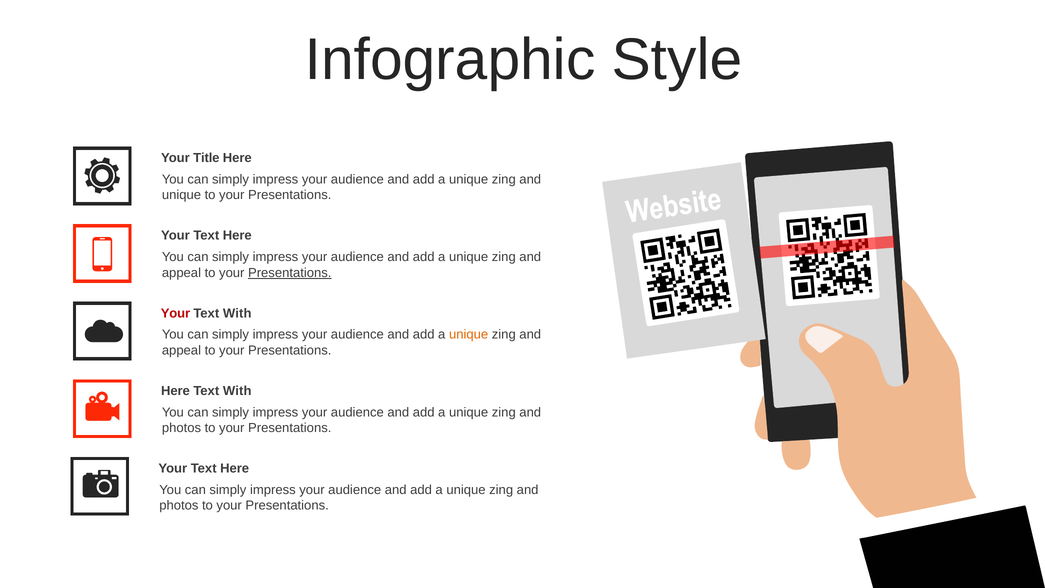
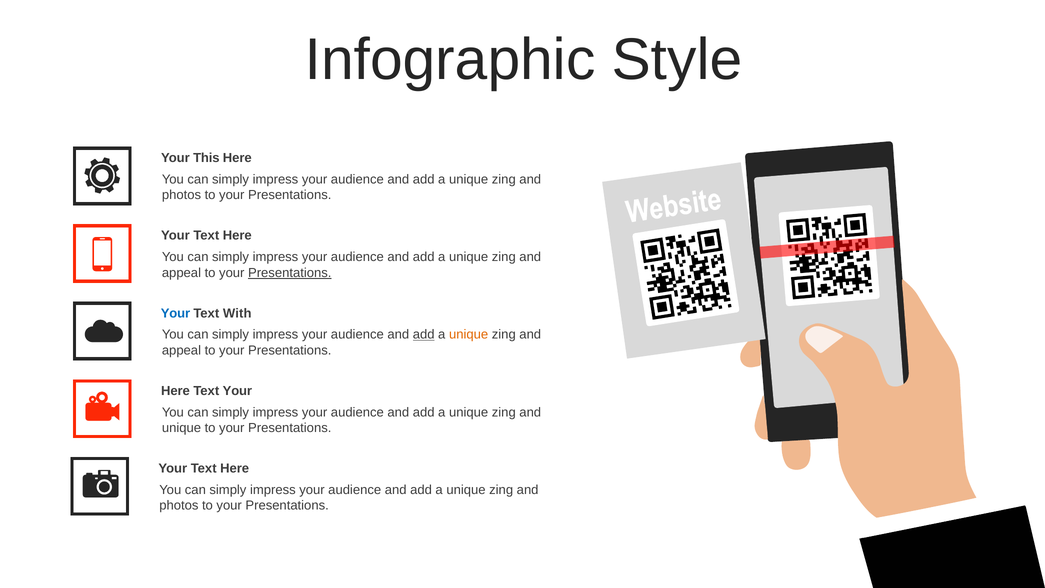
Title: Title -> This (206, 158)
unique: unique -> photos (181, 195)
Your colour: red -> blue (175, 313)
add underline: none -> present (424, 335)
With: With -> Your (237, 391)
photos: photos -> unique (181, 428)
